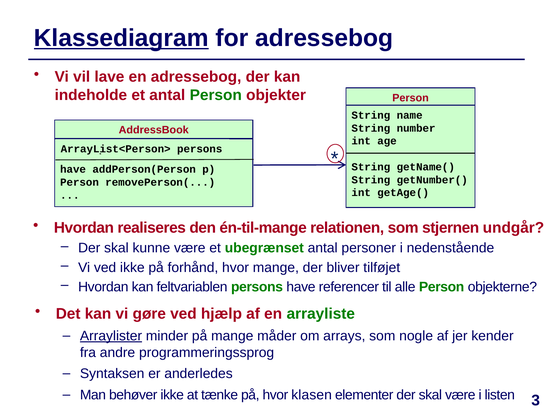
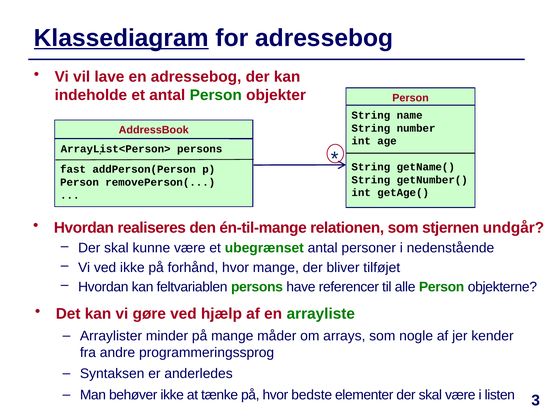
have: have -> fast (73, 169)
Arraylister underline: present -> none (111, 336)
klasen: klasen -> bedste (312, 395)
